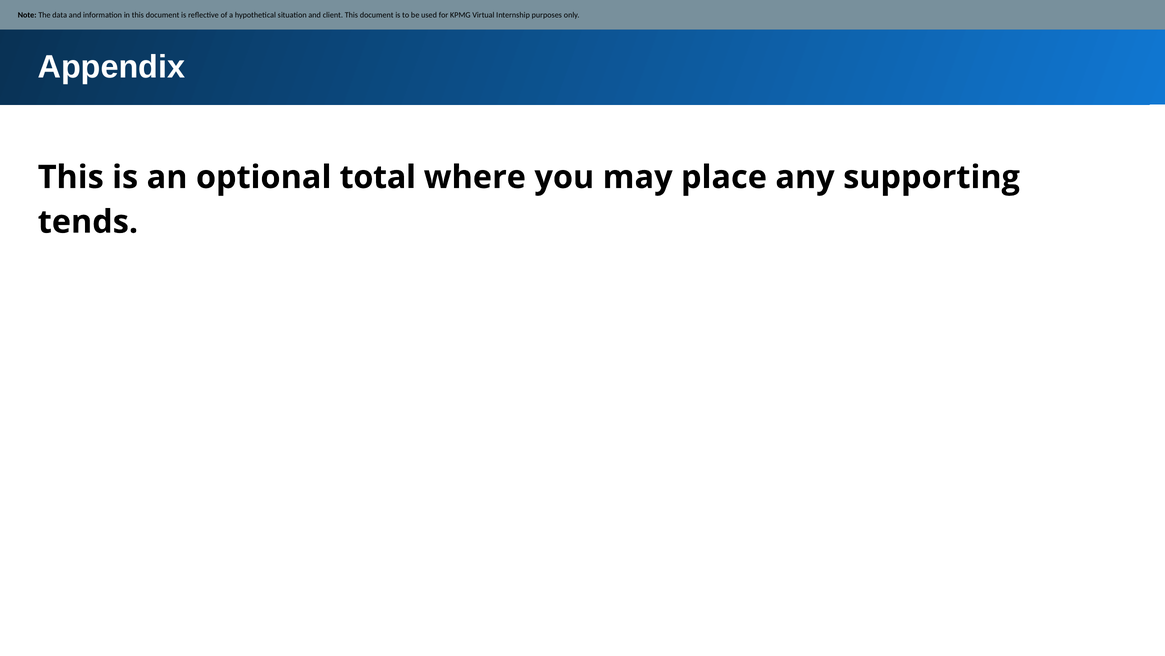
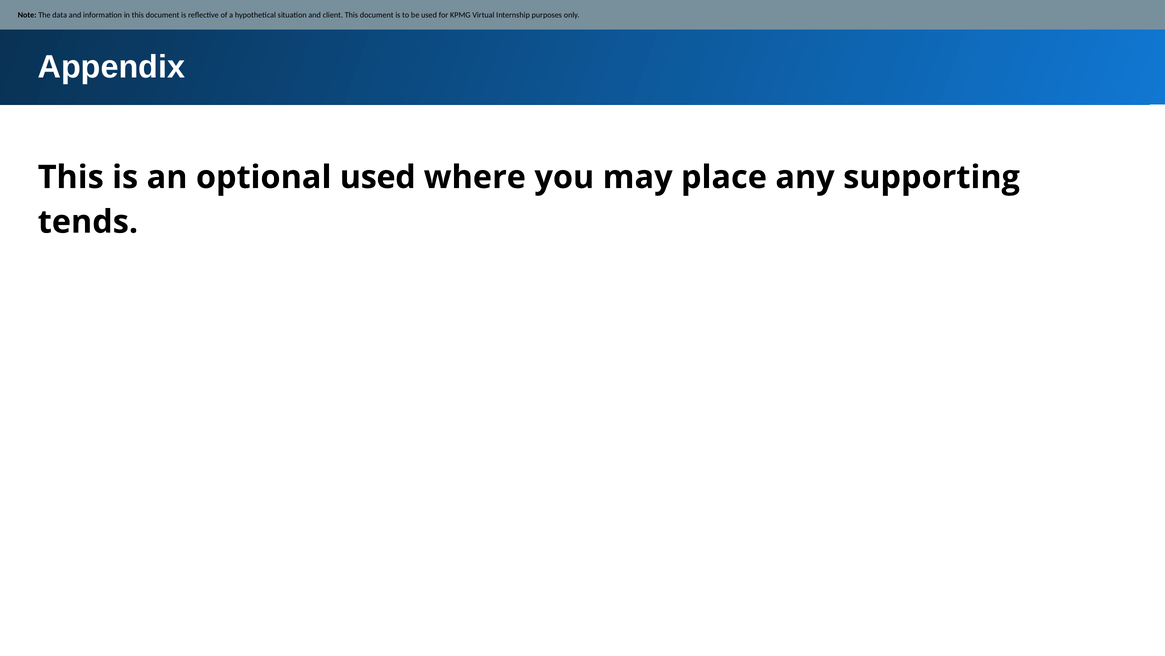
optional total: total -> used (378, 177)
